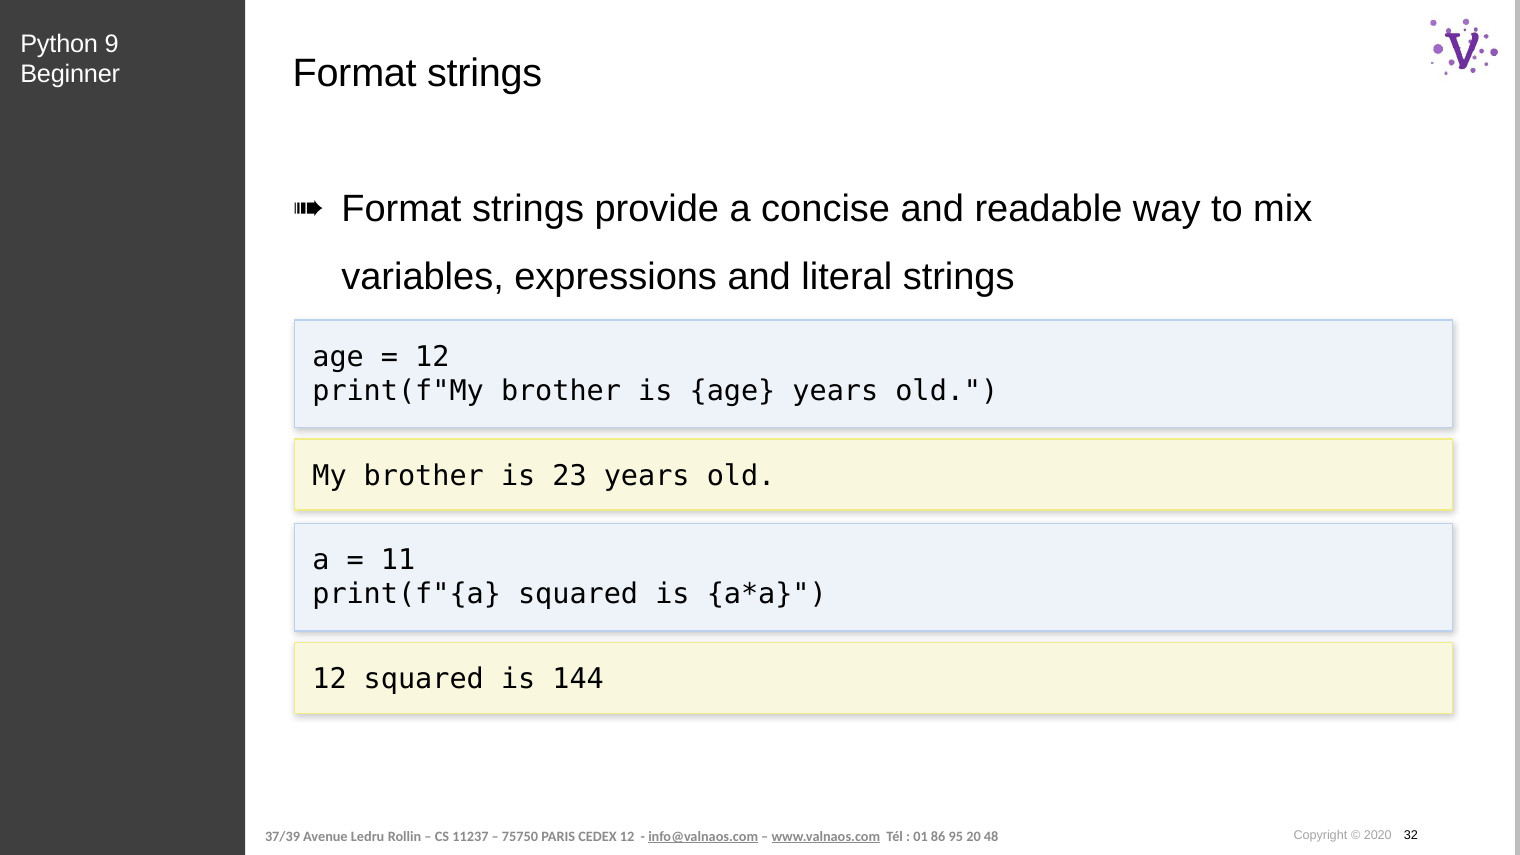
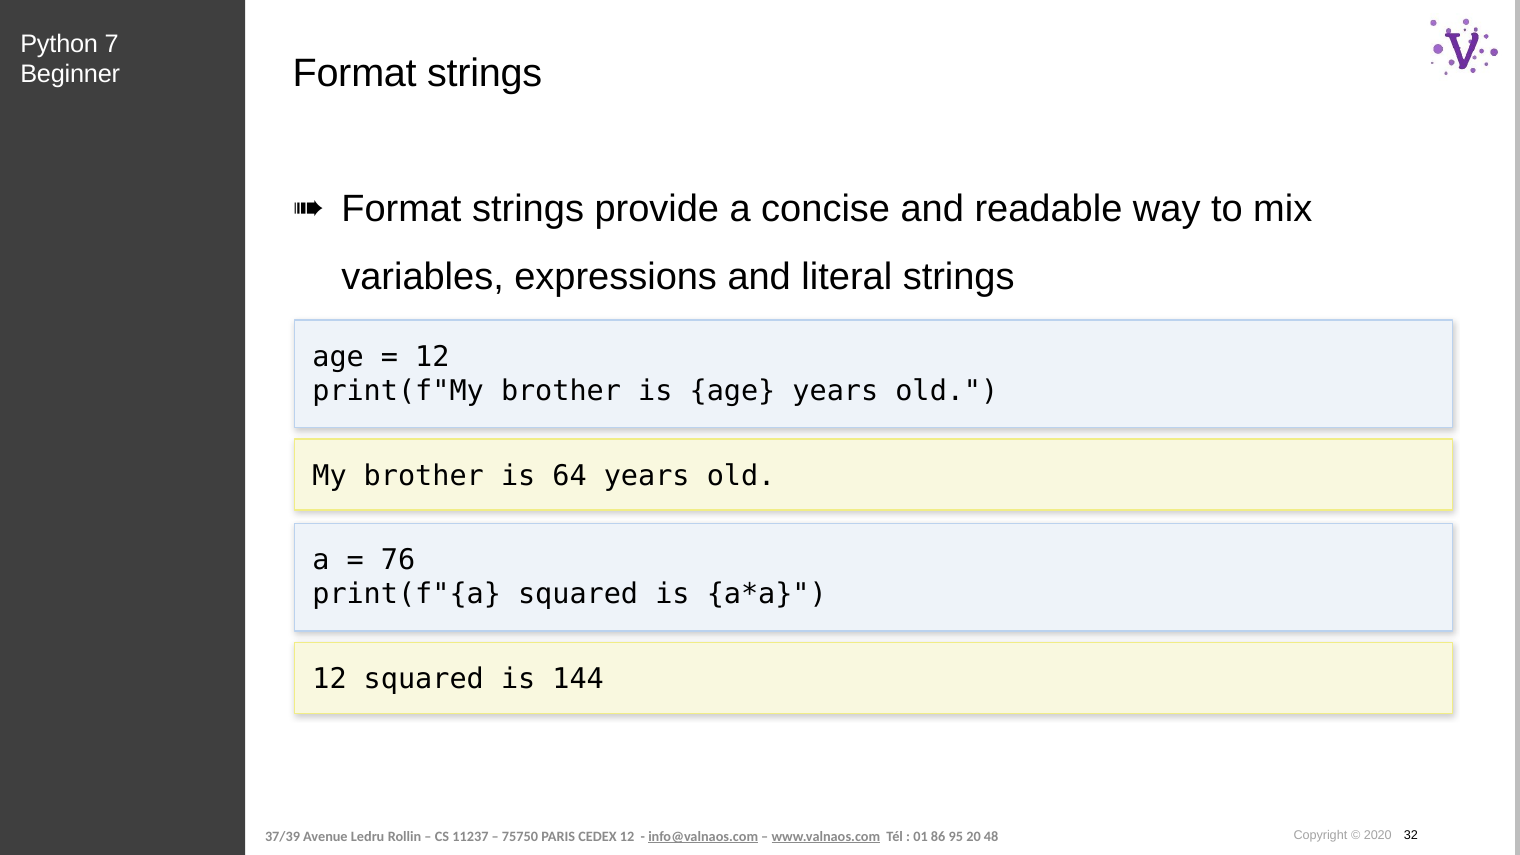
9: 9 -> 7 (112, 44)
23: 23 -> 64 (570, 476)
11: 11 -> 76 (398, 560)
